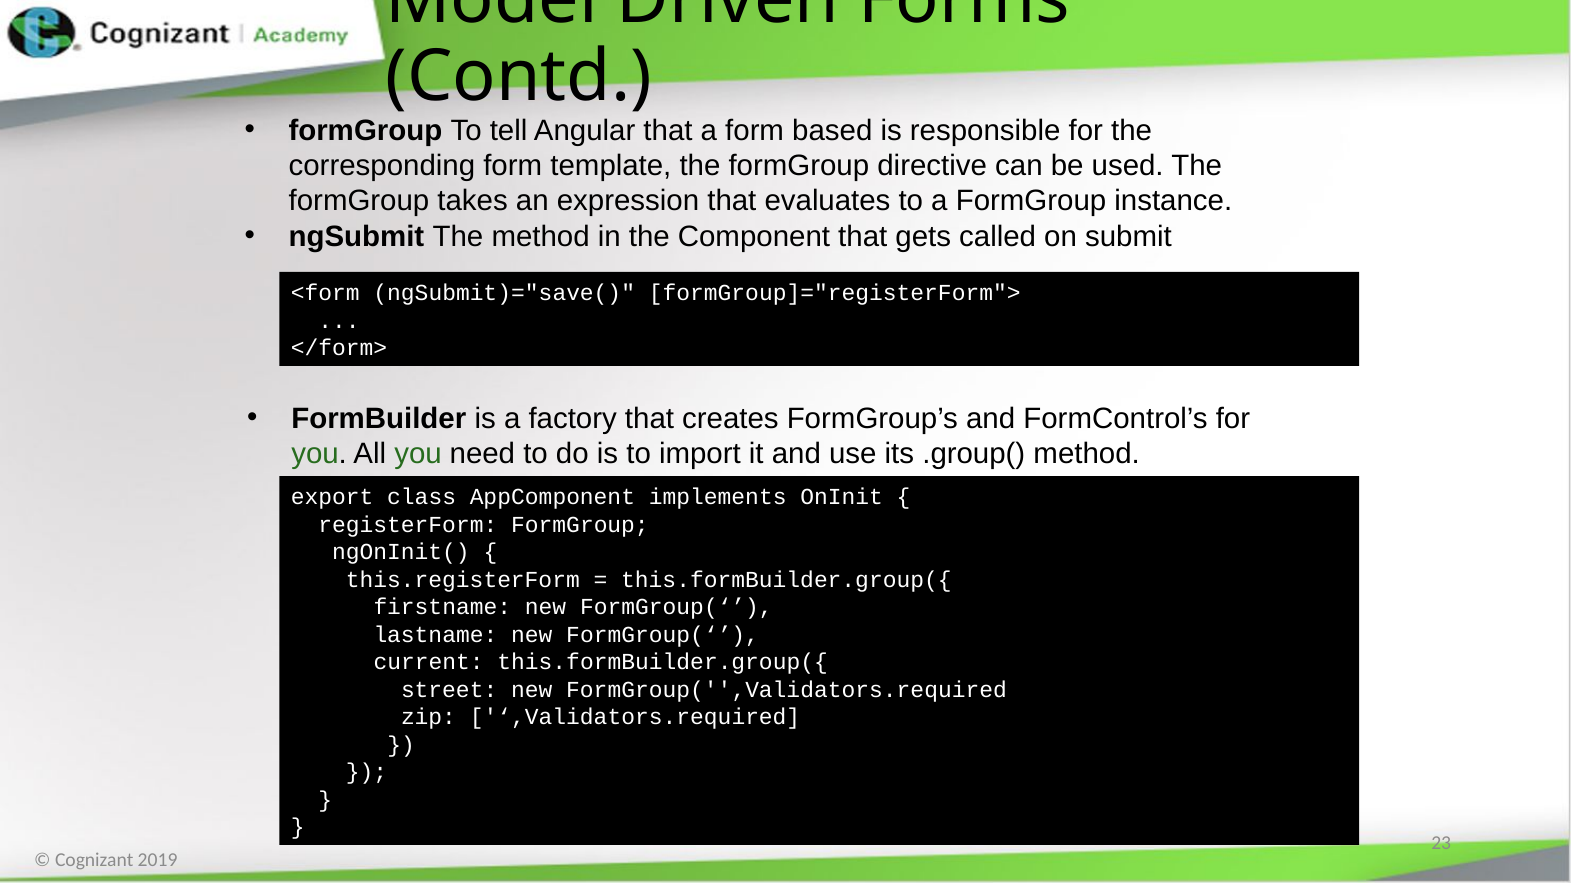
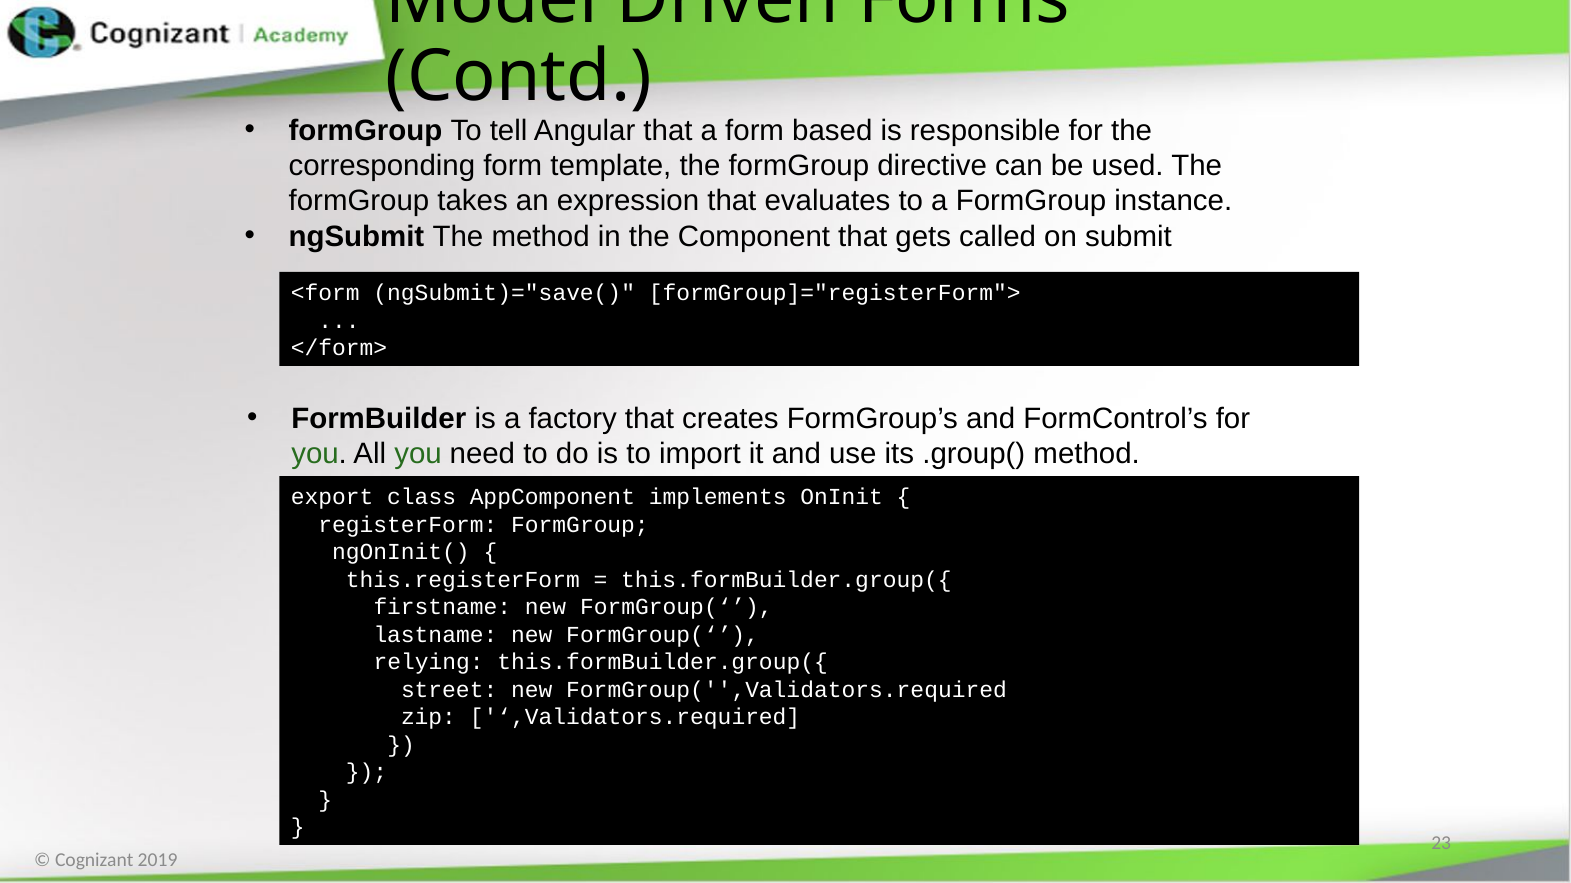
current: current -> relying (429, 663)
